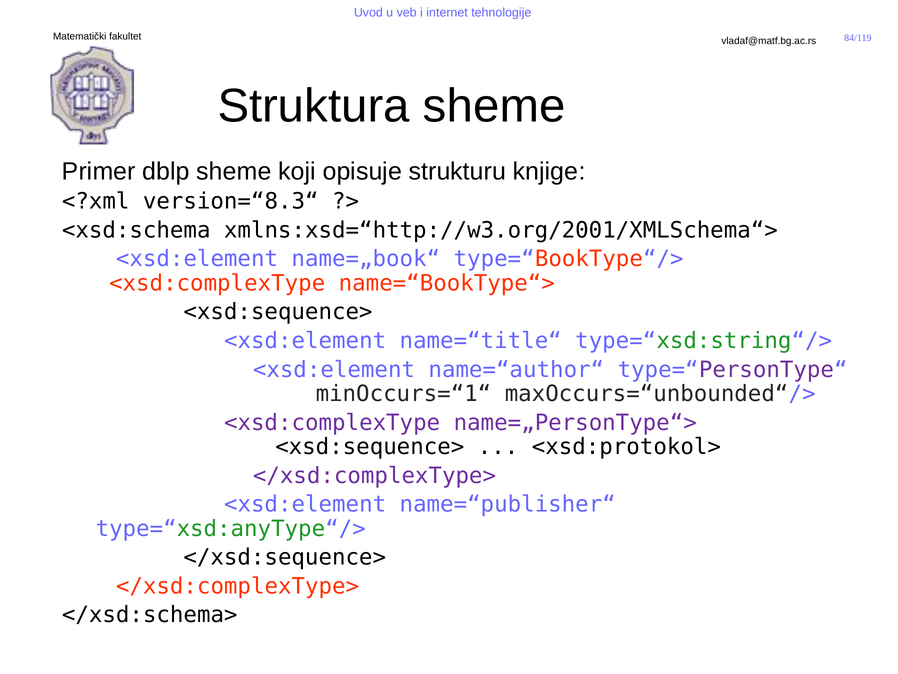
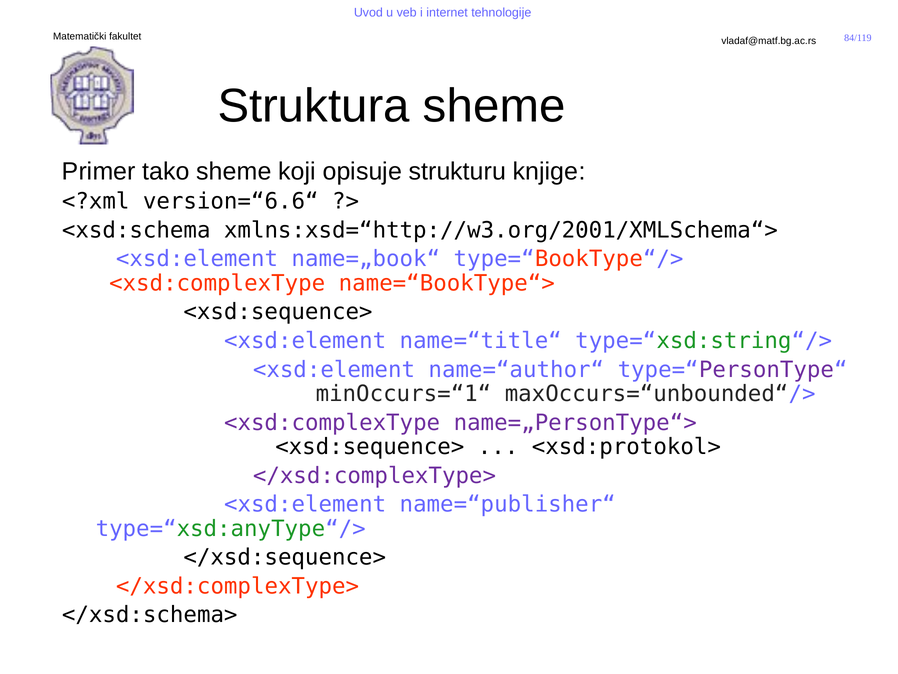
dblp: dblp -> tako (166, 171)
version=“8.3“: version=“8.3“ -> version=“6.6“ (231, 201)
